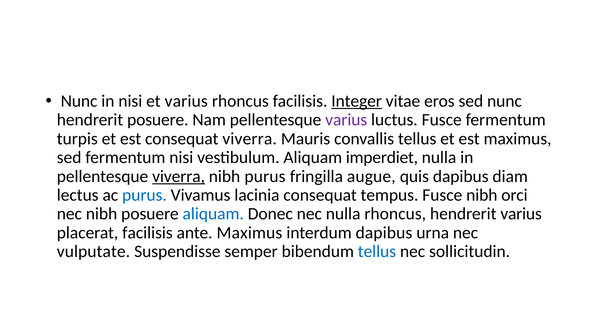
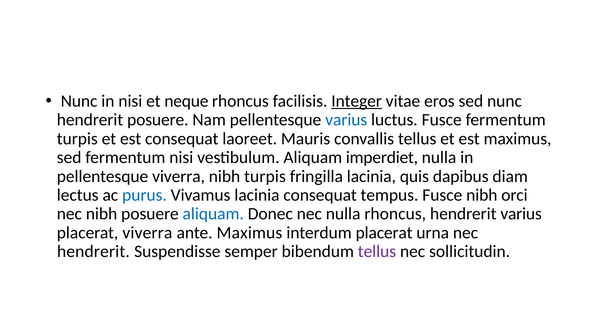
et varius: varius -> neque (186, 101)
varius colour: purple -> blue (346, 120)
consequat viverra: viverra -> laoreet (250, 139)
viverra underline: present -> none (179, 176)
nibh purus: purus -> turpis (265, 176)
fringilla augue: augue -> lacinia (371, 176)
placerat facilisis: facilisis -> viverra (147, 233)
interdum dapibus: dapibus -> placerat (384, 233)
vulputate: vulputate -> hendrerit (93, 252)
tellus colour: blue -> purple (377, 252)
